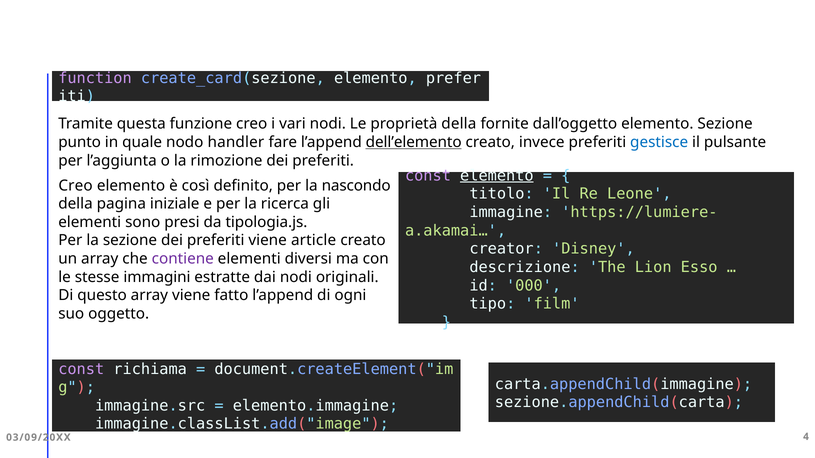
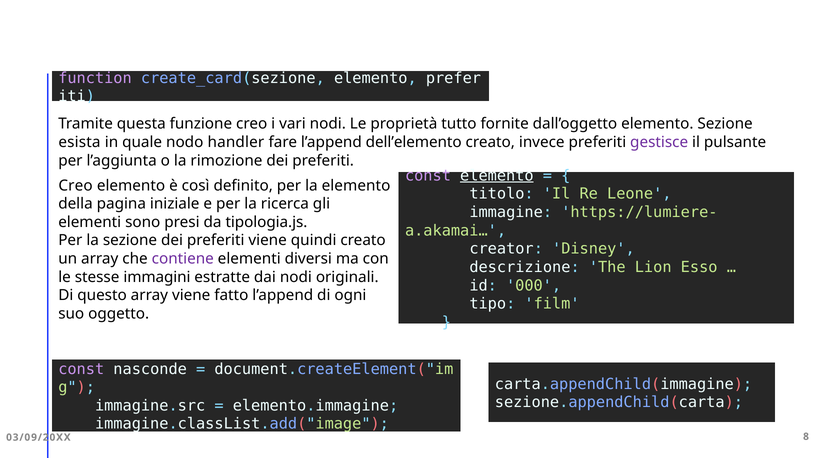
proprietà della: della -> tutto (459, 124)
punto: punto -> esista (79, 142)
dell’elemento underline: present -> none (414, 142)
gestisce colour: blue -> purple (659, 142)
la nascondo: nascondo -> elemento (356, 186)
article: article -> quindi (314, 241)
richiama: richiama -> nasconde (150, 369)
4: 4 -> 8 (806, 437)
